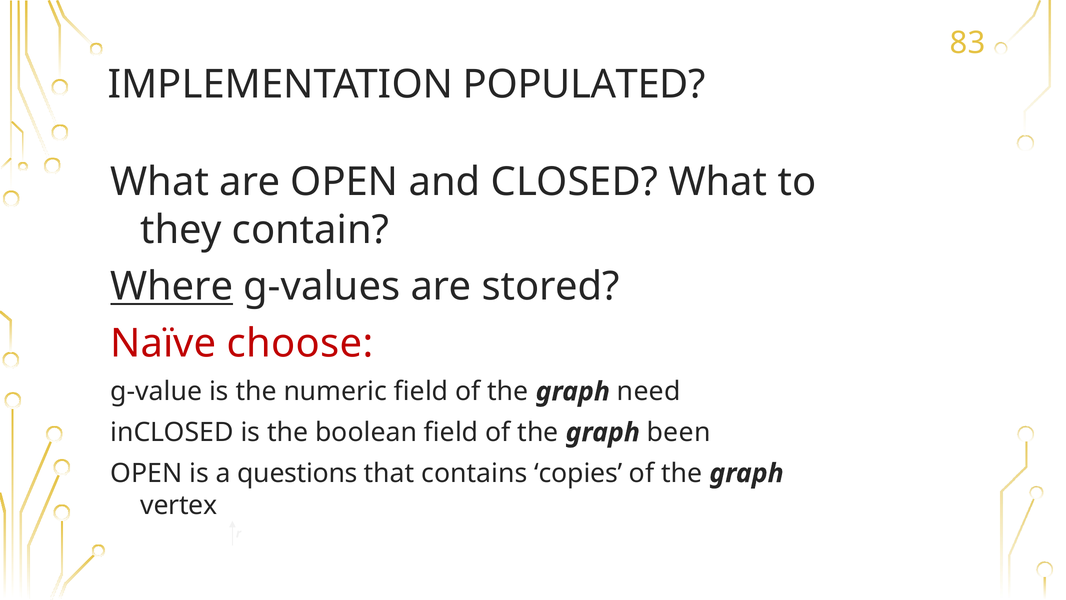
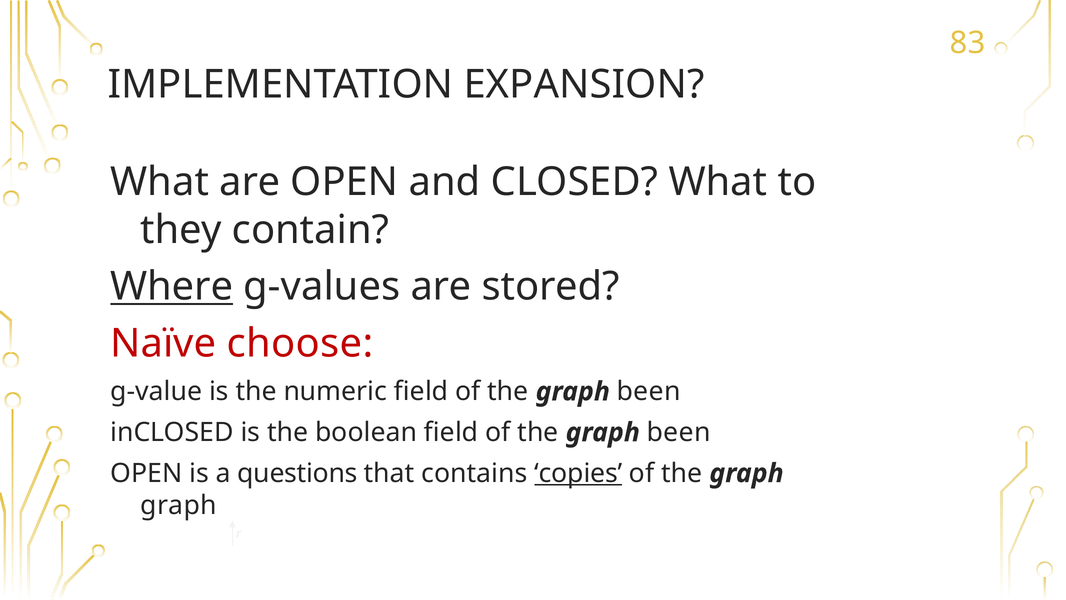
POPULATED: POPULATED -> EXPANSION (584, 84)
need: need -> been (649, 391)
copies underline: none -> present (578, 473)
vertex: vertex -> graph (179, 505)
